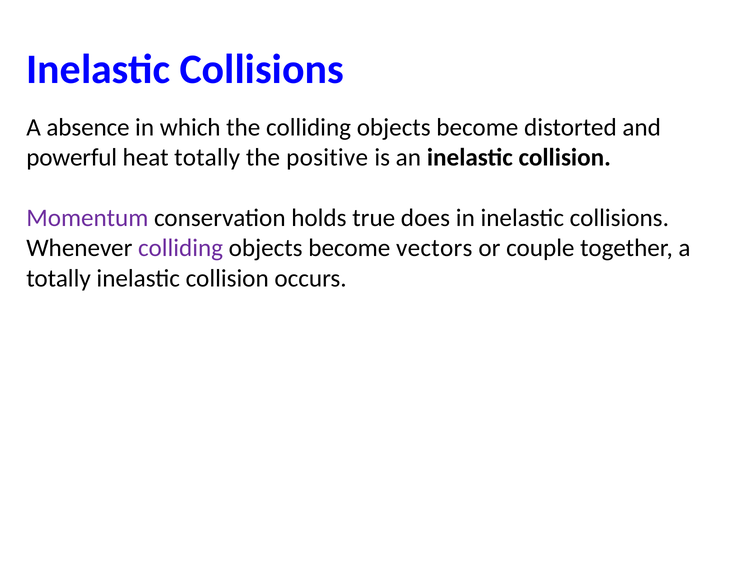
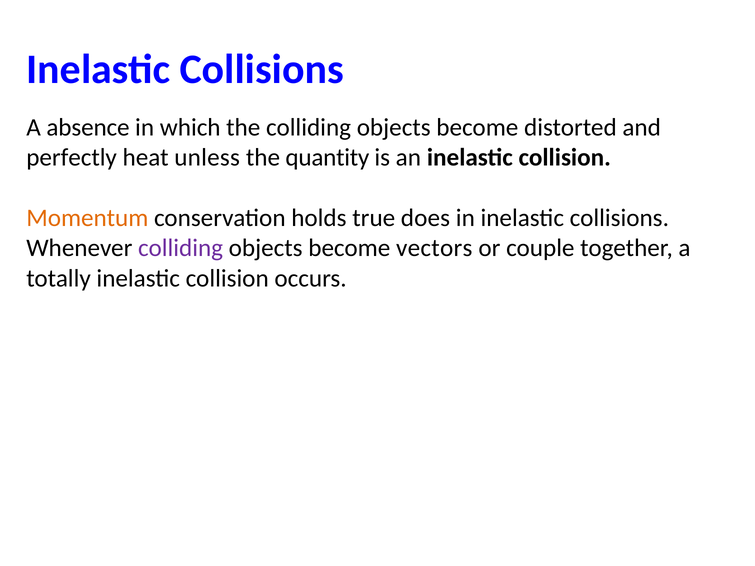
powerful: powerful -> perfectly (72, 158)
heat totally: totally -> unless (207, 158)
positive: positive -> quantity (327, 158)
Momentum colour: purple -> orange (87, 218)
